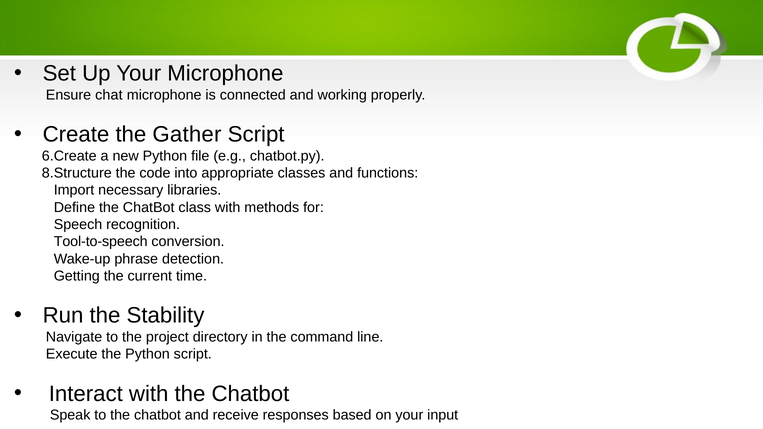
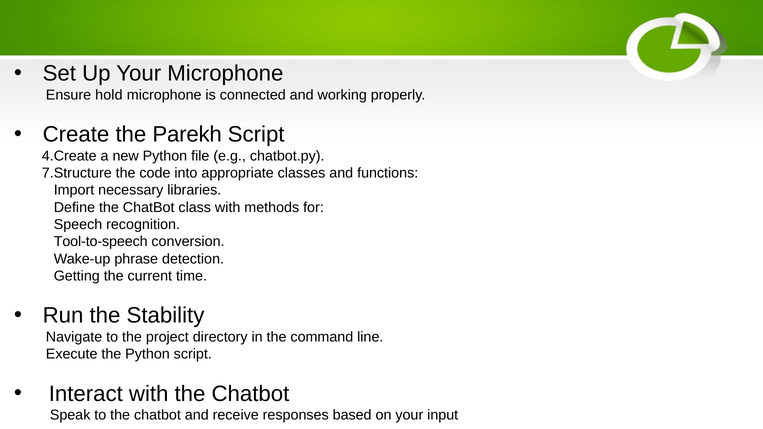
chat: chat -> hold (109, 95)
Gather: Gather -> Parekh (187, 134)
6.Create: 6.Create -> 4.Create (69, 156)
8.Structure: 8.Structure -> 7.Structure (77, 173)
